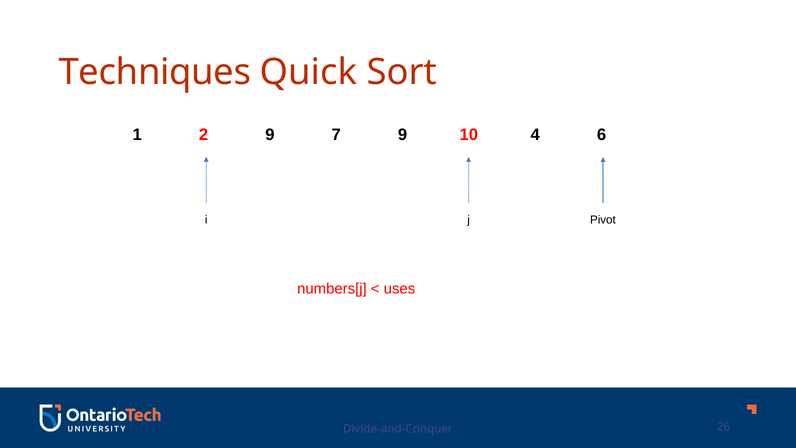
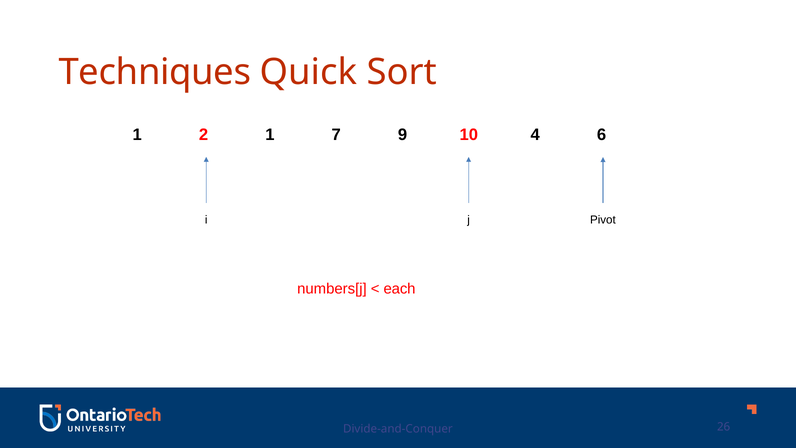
2 9: 9 -> 1 (270, 135)
uses: uses -> each (400, 288)
